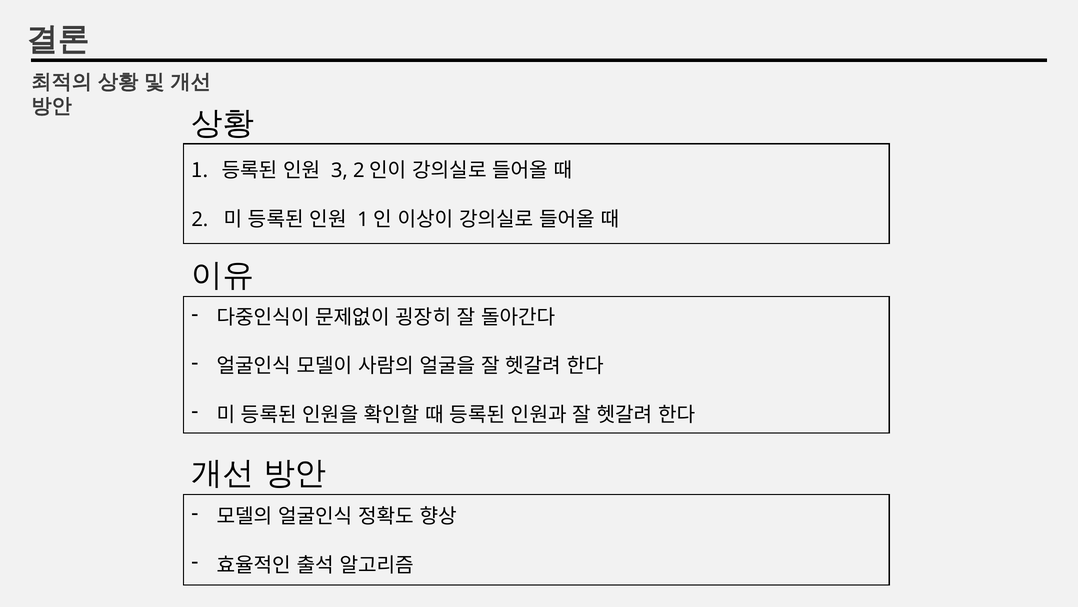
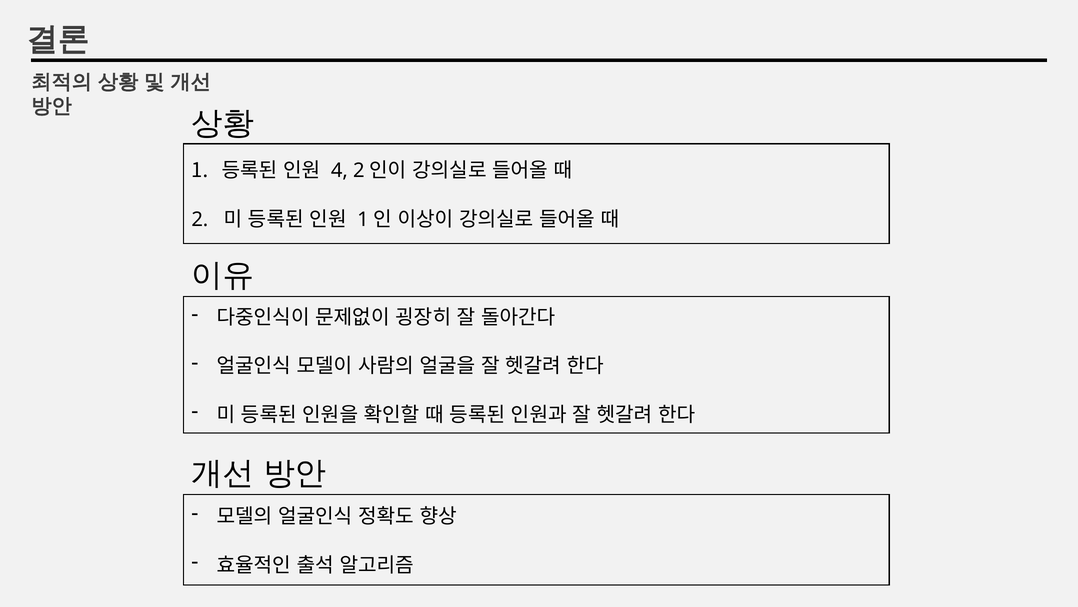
3: 3 -> 4 (339, 171)
